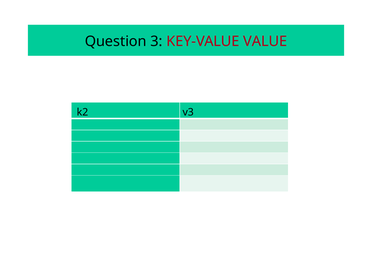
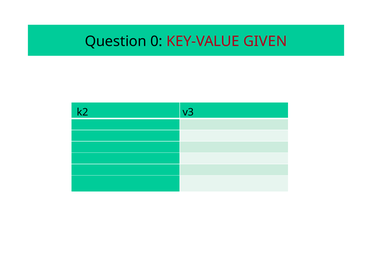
3: 3 -> 0 (156, 41)
VALUE: VALUE -> GIVEN (265, 41)
